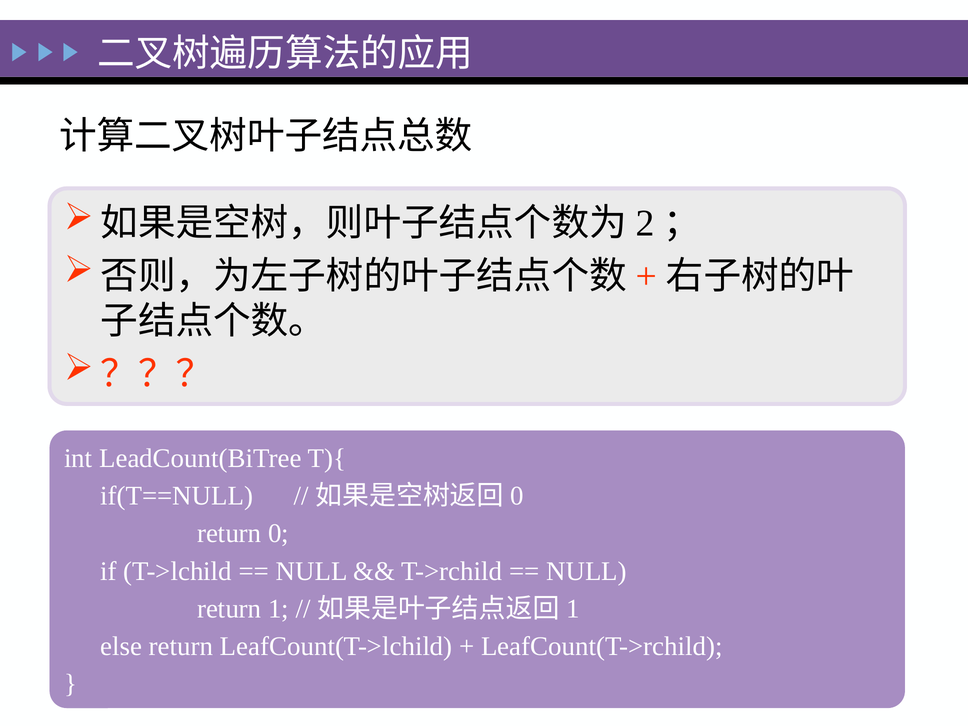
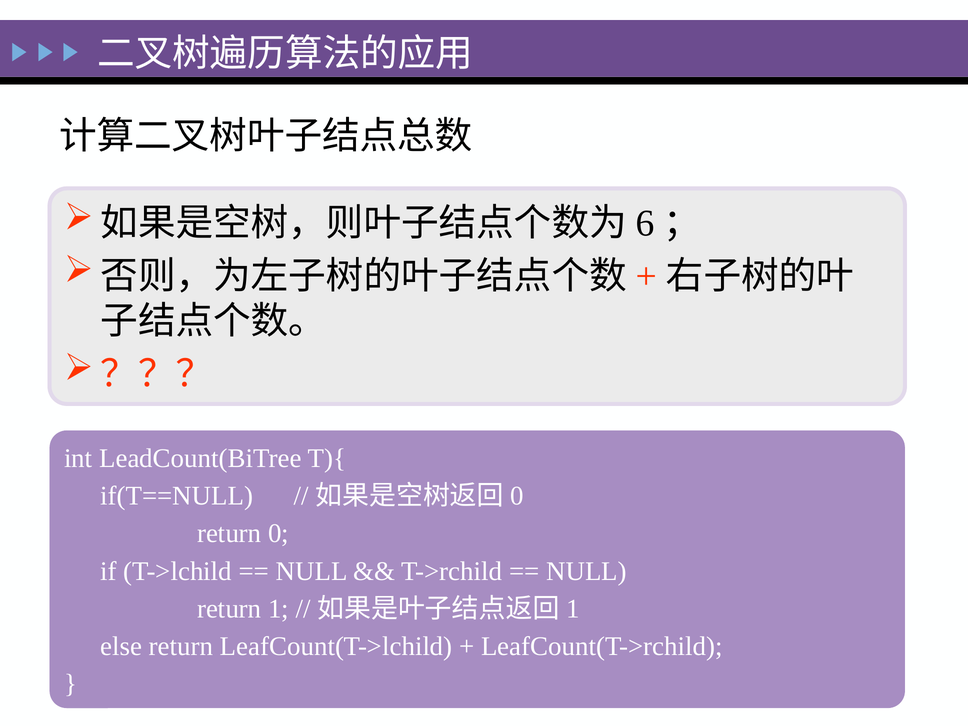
2: 2 -> 6 (645, 223)
